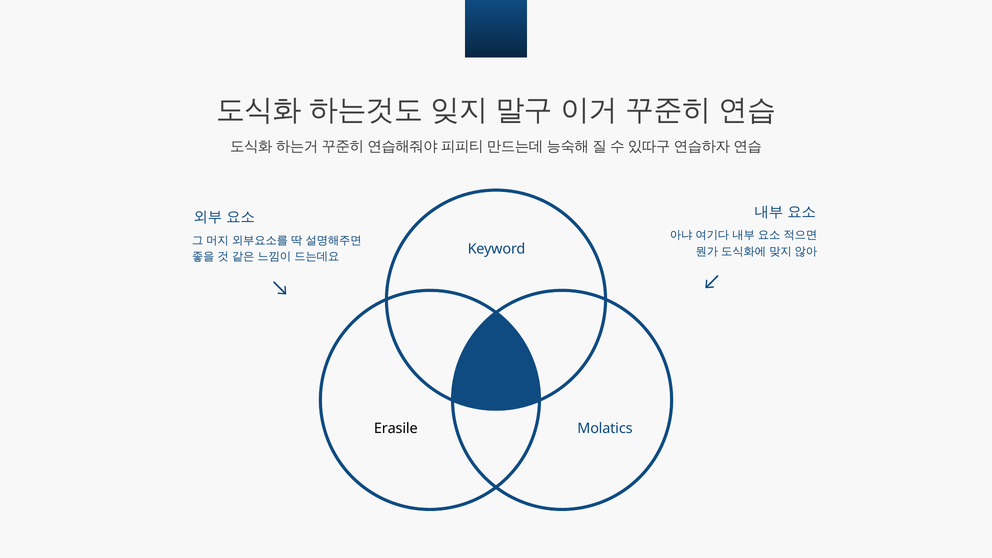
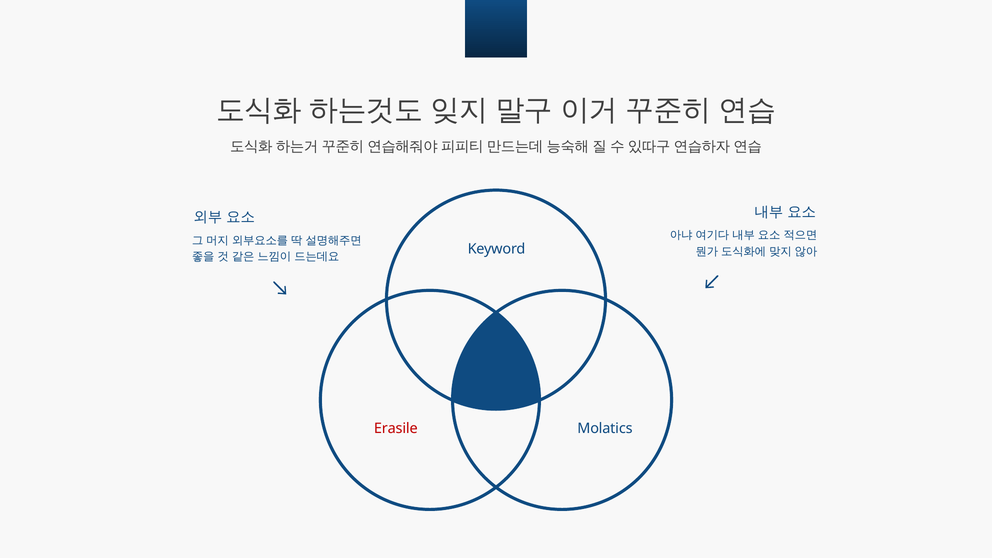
Erasile colour: black -> red (396, 429)
